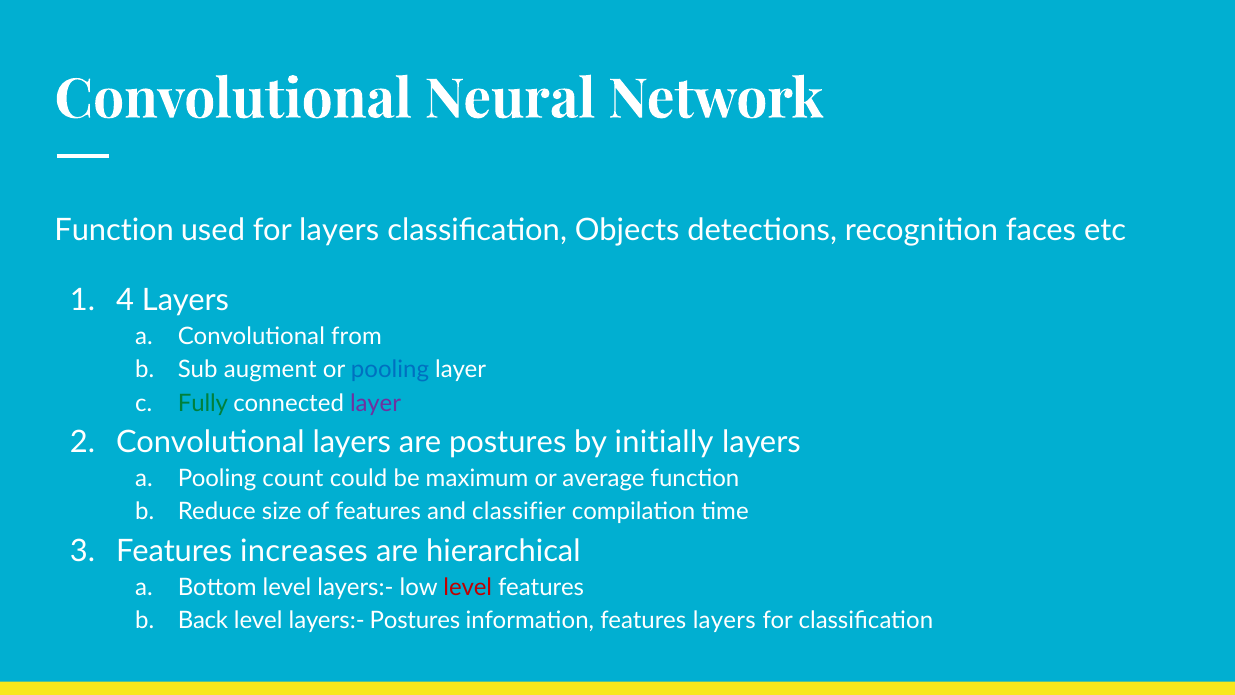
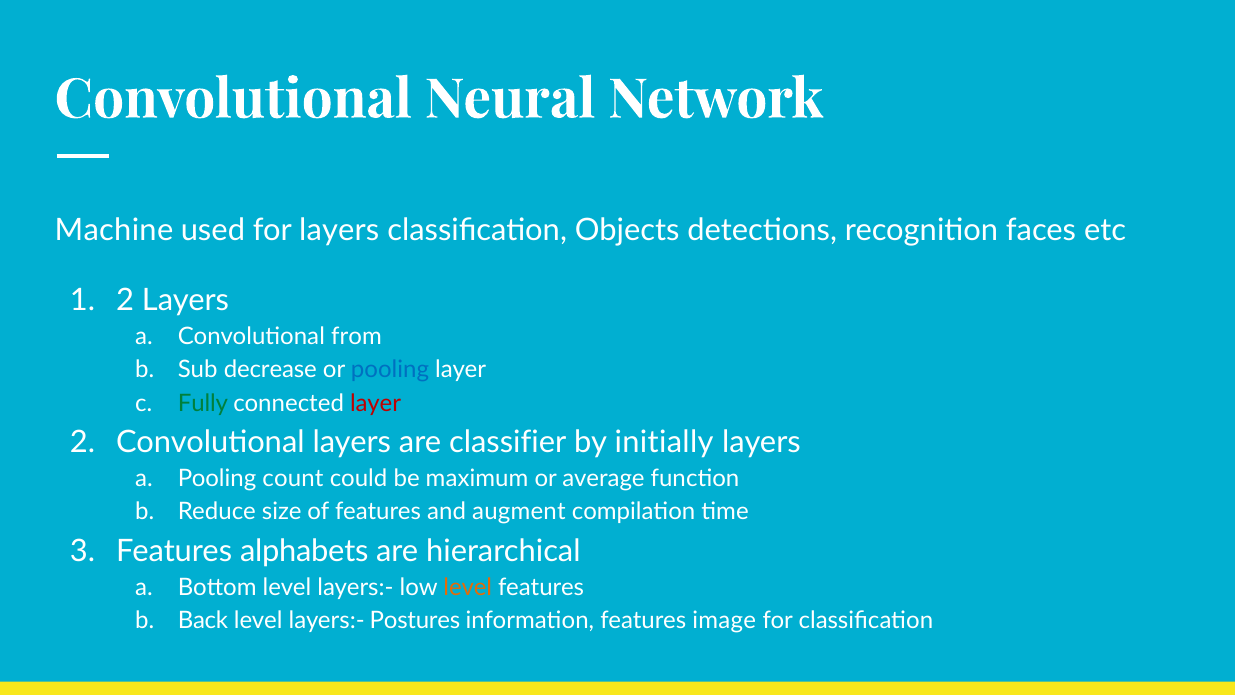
Function: Function -> Machine (114, 230)
4: 4 -> 2 (125, 300)
augment: augment -> decrease (270, 370)
layer colour: purple -> red (376, 403)
are postures: postures -> classifier (508, 442)
classifier: classifier -> augment (519, 512)
increases: increases -> alphabets (304, 551)
level colour: red -> orange (468, 588)
features layers: layers -> image (724, 621)
